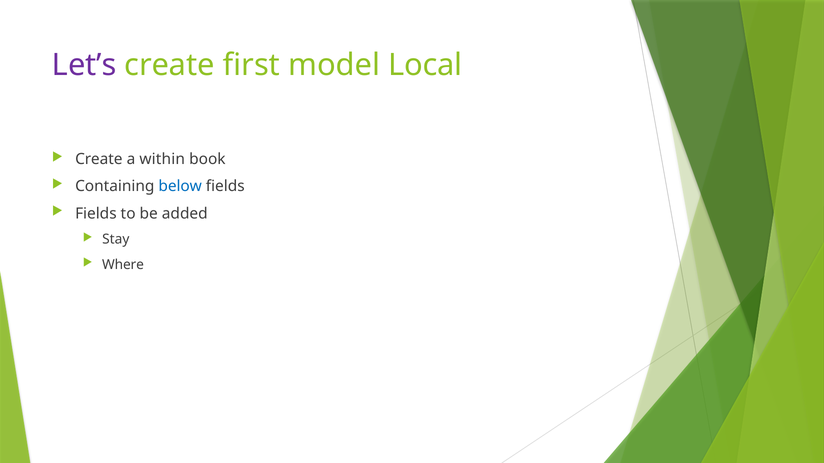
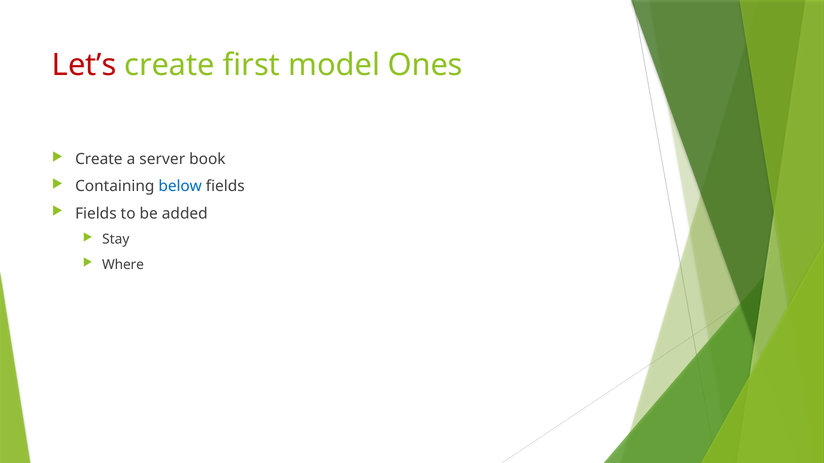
Let’s colour: purple -> red (84, 65)
Local: Local -> Ones (425, 65)
within: within -> server (162, 159)
